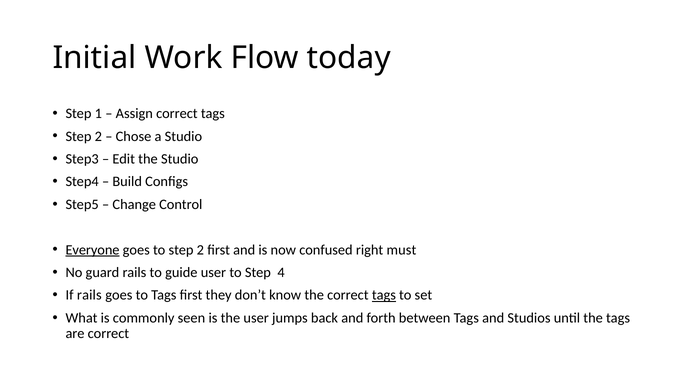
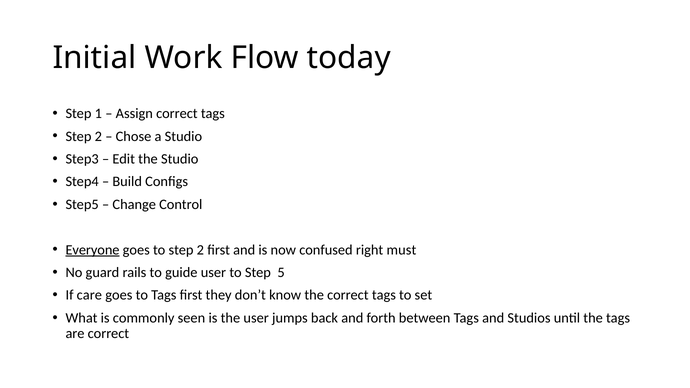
4: 4 -> 5 (281, 273)
If rails: rails -> care (89, 295)
tags underline: present -> none (384, 295)
